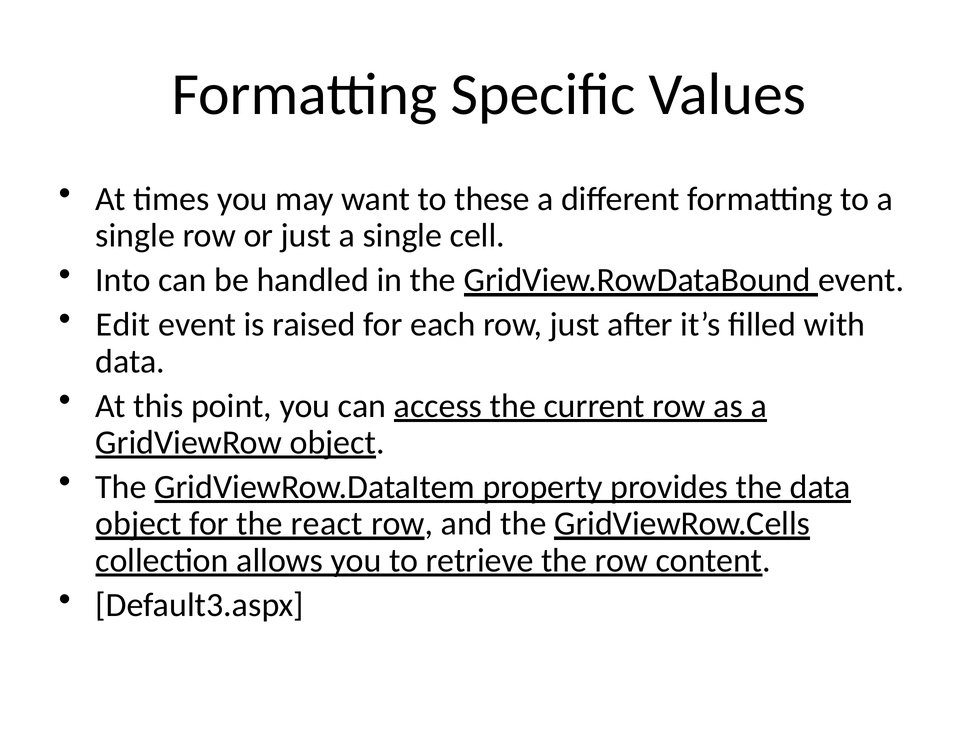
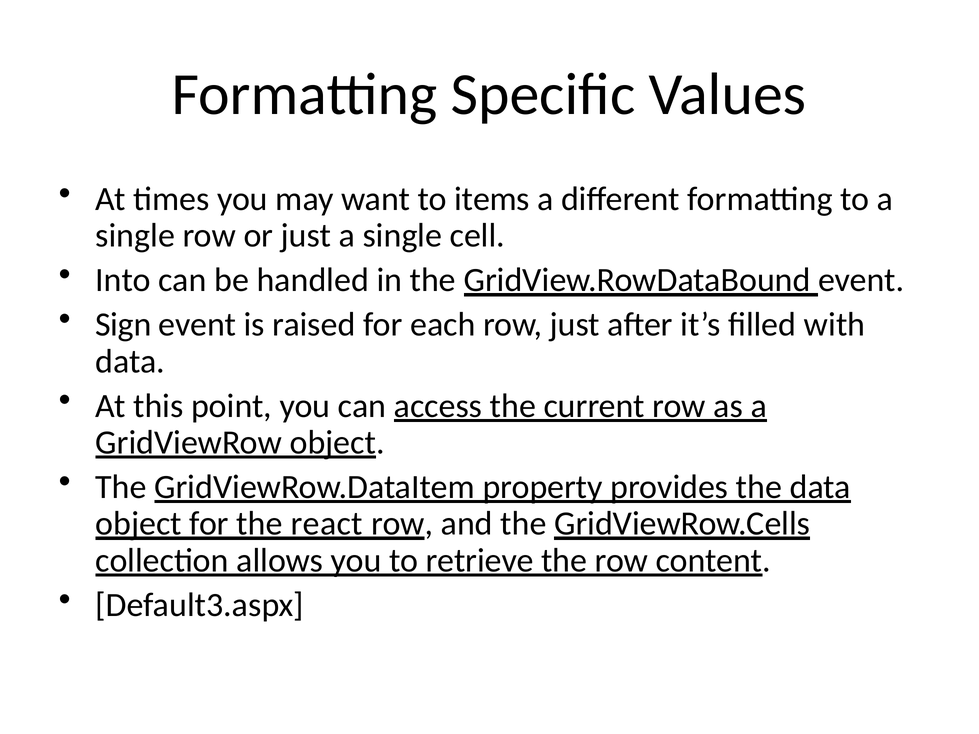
these: these -> items (492, 199)
Edit: Edit -> Sign (123, 325)
